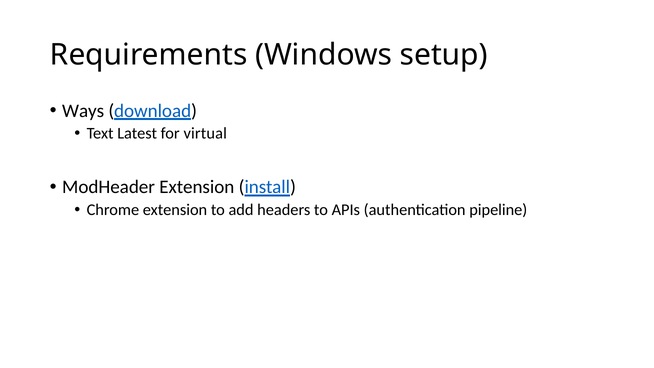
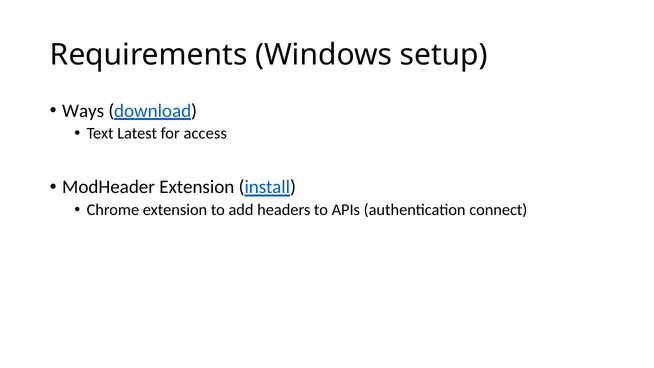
virtual: virtual -> access (205, 133)
pipeline: pipeline -> connect (498, 210)
